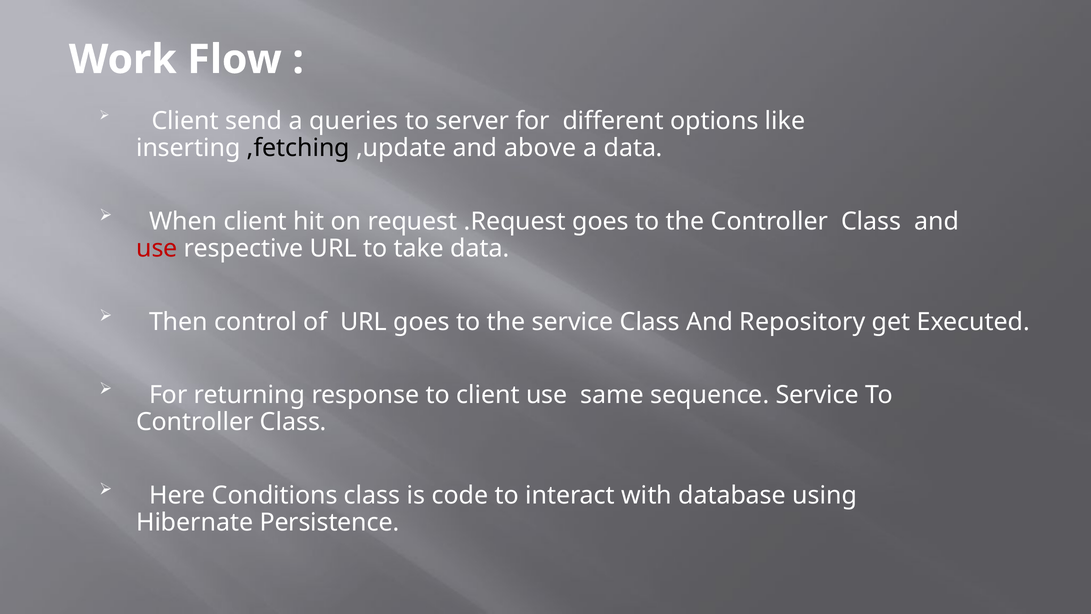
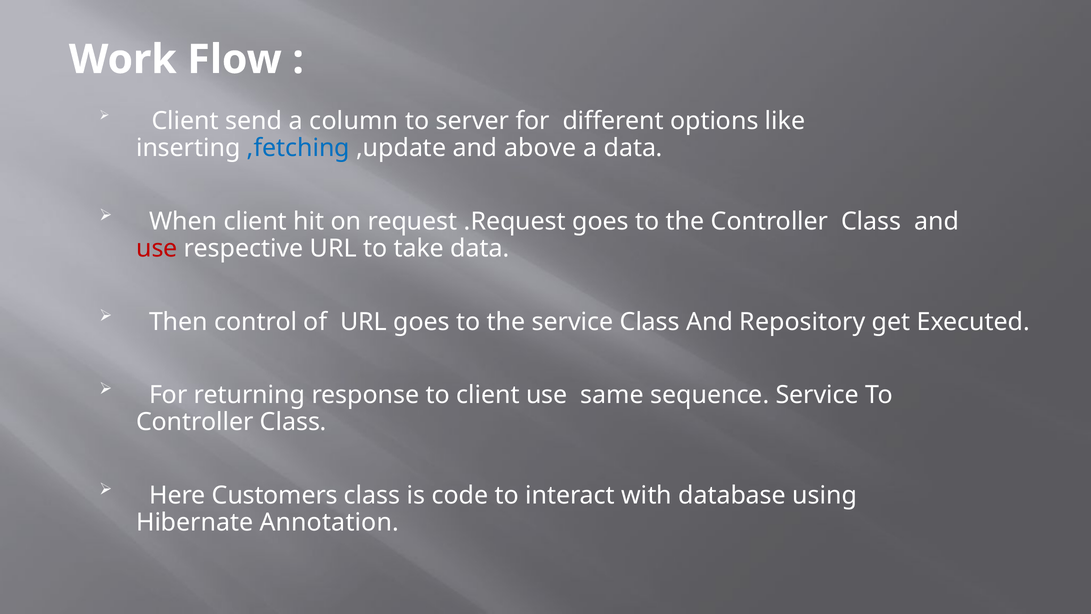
queries: queries -> column (354, 121)
,fetching colour: black -> blue (298, 148)
Conditions: Conditions -> Customers (275, 495)
Persistence: Persistence -> Annotation (329, 522)
